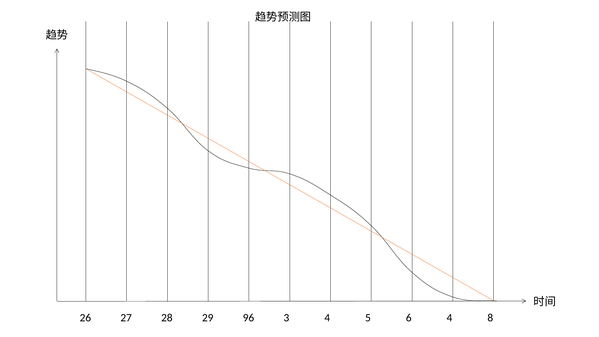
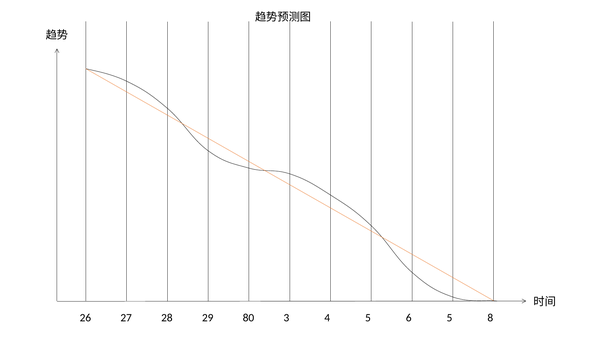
96: 96 -> 80 (248, 318)
6 4: 4 -> 5 (450, 318)
